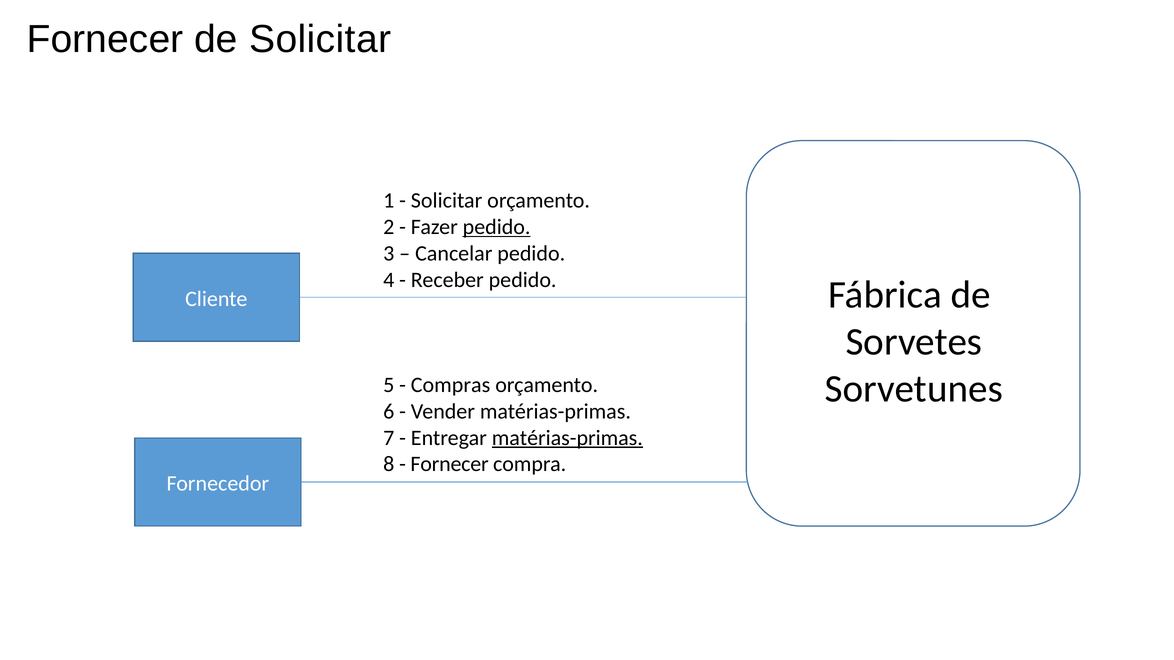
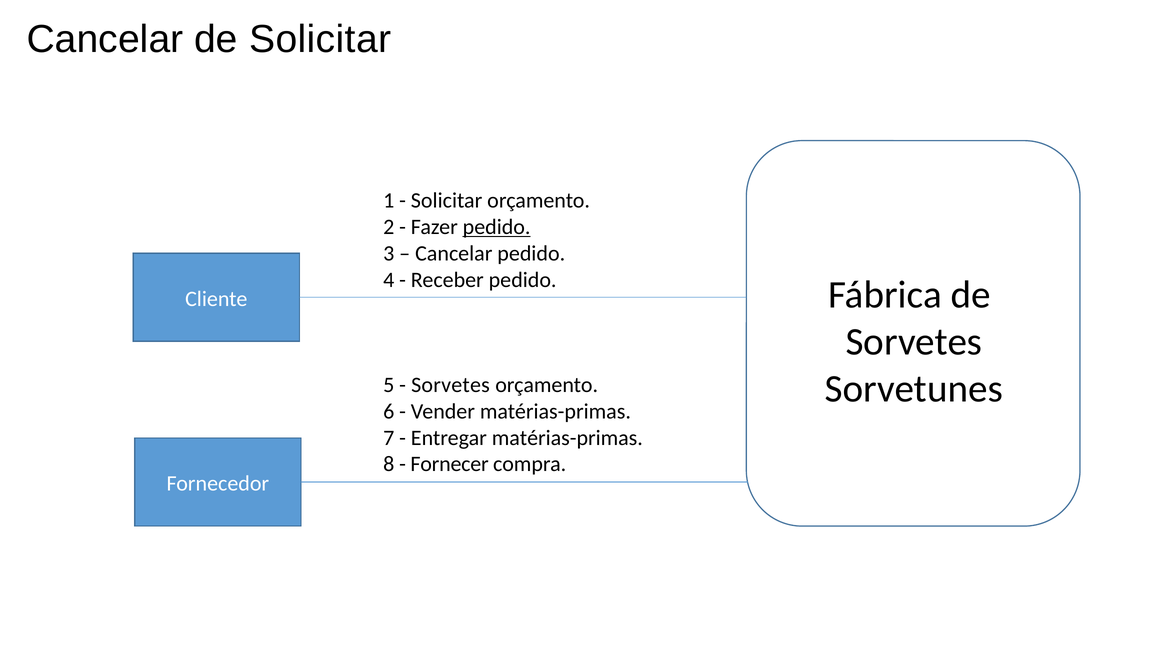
Fornecer: Fornecer -> Cancelar (105, 39)
Compras: Compras -> Sorvetes (450, 385)
matérias-primas underline: present -> none (567, 438)
